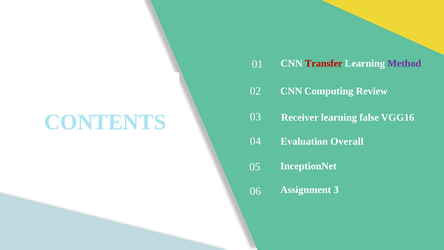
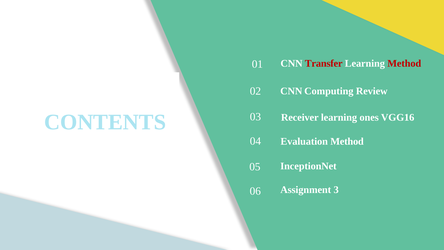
Method colour: purple -> red (404, 63)
false: false -> ones (369, 117)
Evaluation Overall: Overall -> Method (347, 141)
